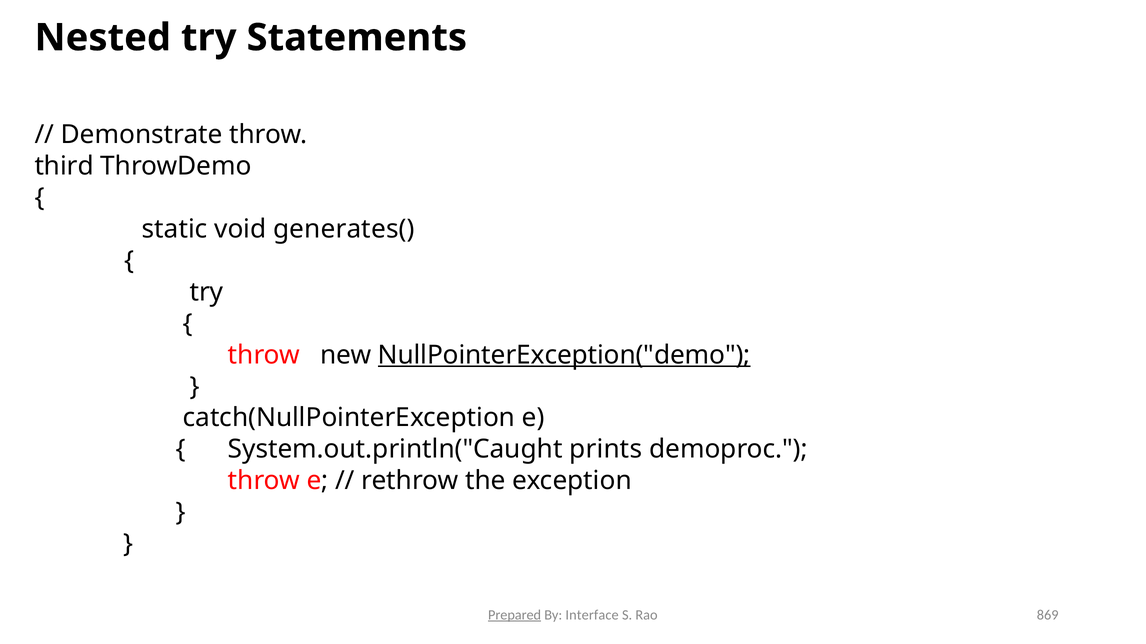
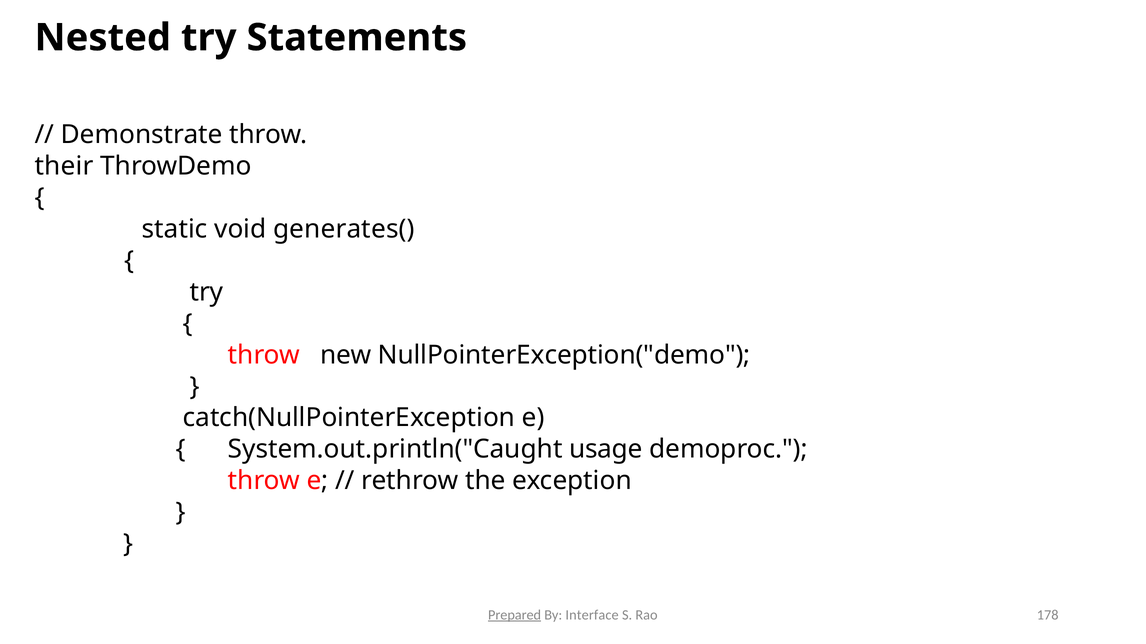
third: third -> their (64, 166)
NullPointerException("demo underline: present -> none (564, 355)
prints: prints -> usage (606, 450)
869: 869 -> 178 (1048, 615)
